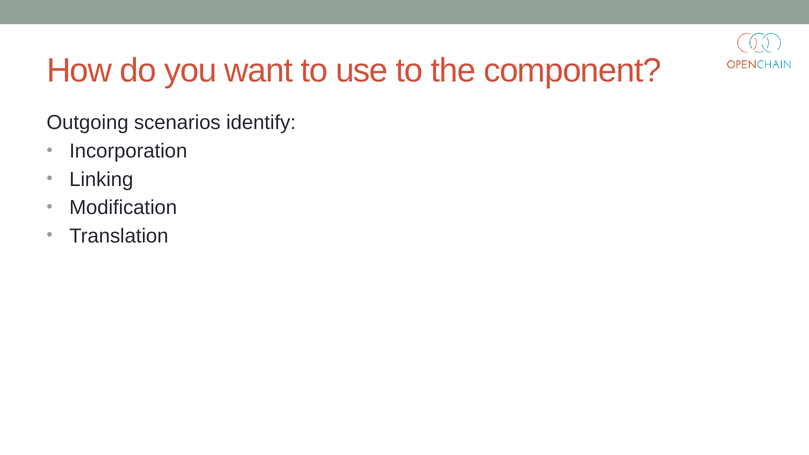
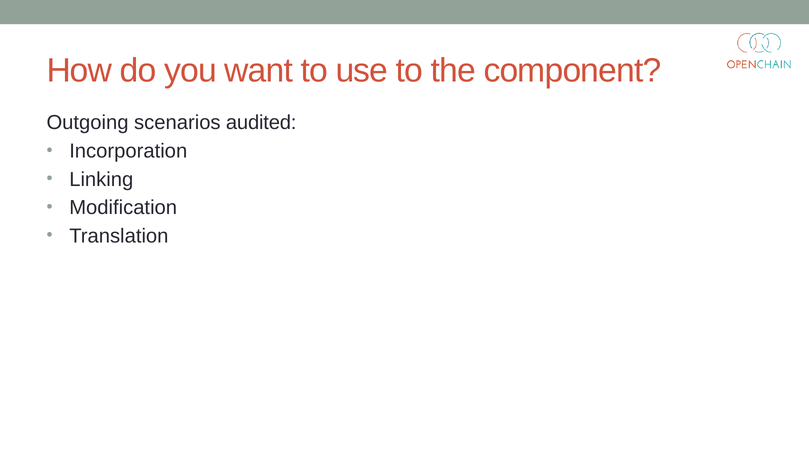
identify: identify -> audited (261, 123)
